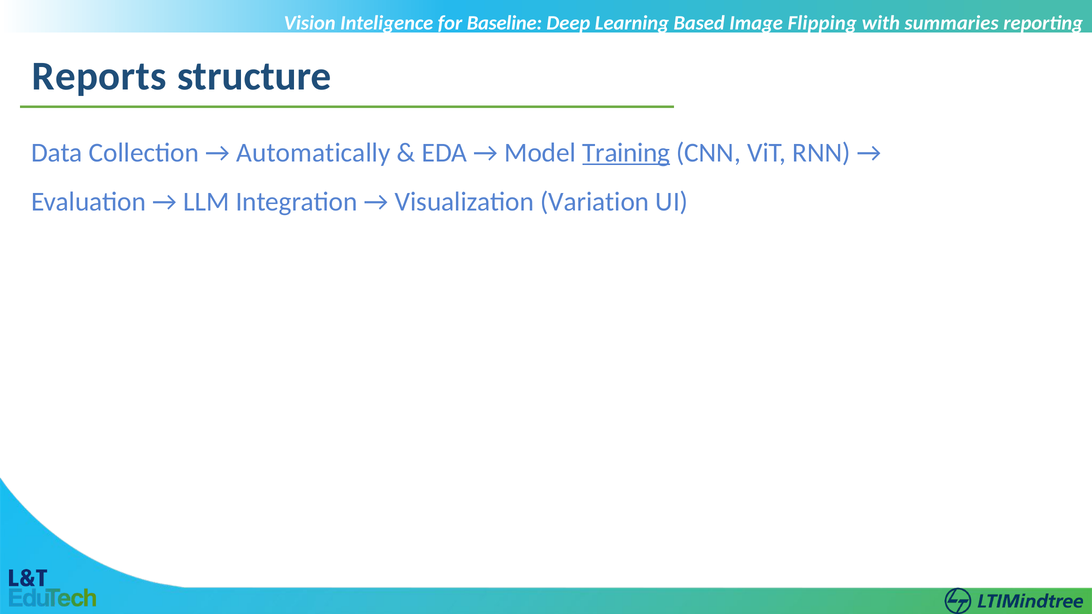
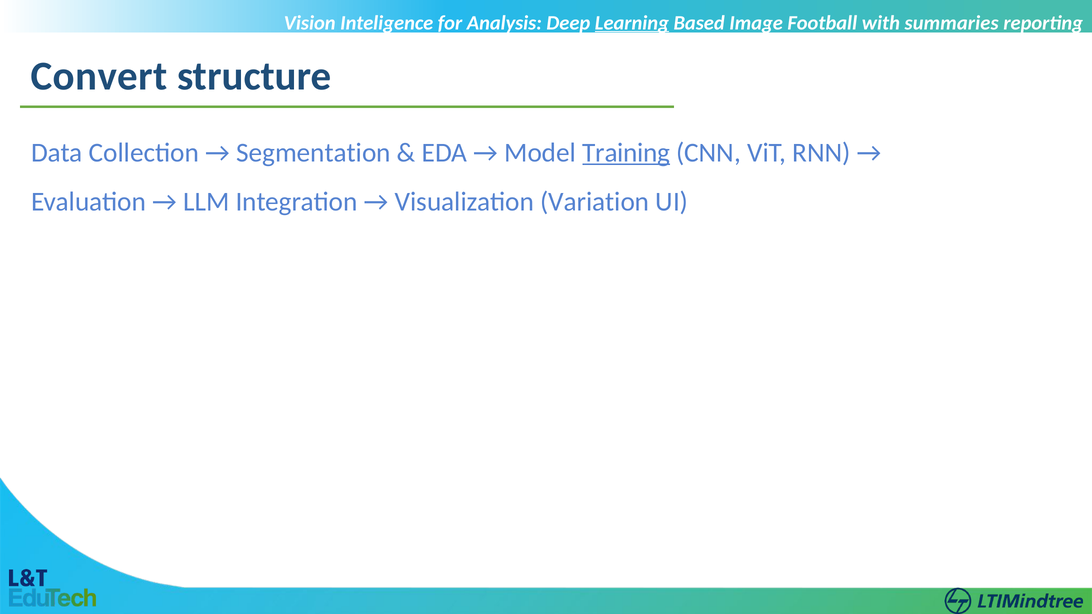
Baseline: Baseline -> Analysis (504, 23)
Learning underline: none -> present (632, 23)
Flipping: Flipping -> Football (822, 23)
Reports: Reports -> Convert (99, 76)
Automatically: Automatically -> Segmentation (314, 153)
